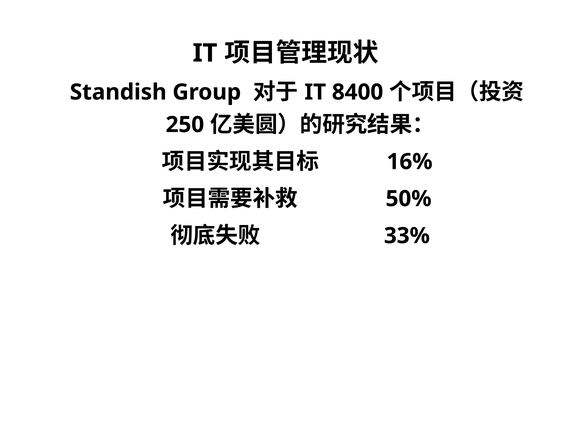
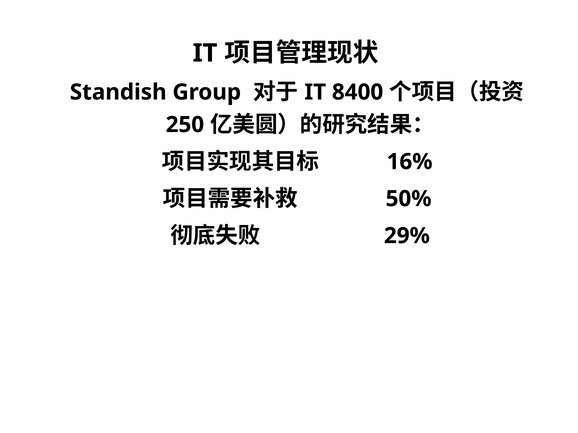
33%: 33% -> 29% (407, 236)
